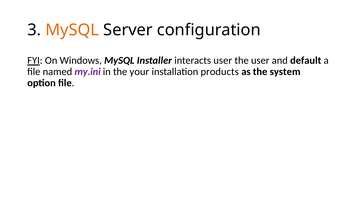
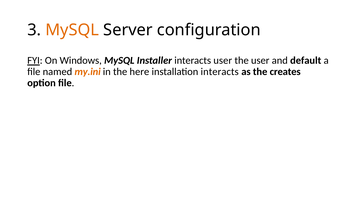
my.ini colour: purple -> orange (88, 72)
your: your -> here (139, 72)
installation products: products -> interacts (220, 72)
system: system -> creates (285, 72)
